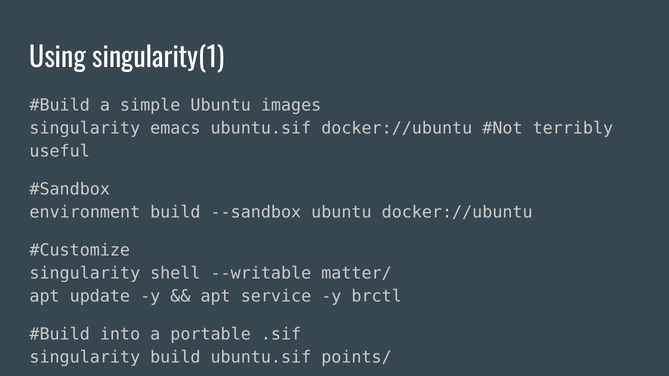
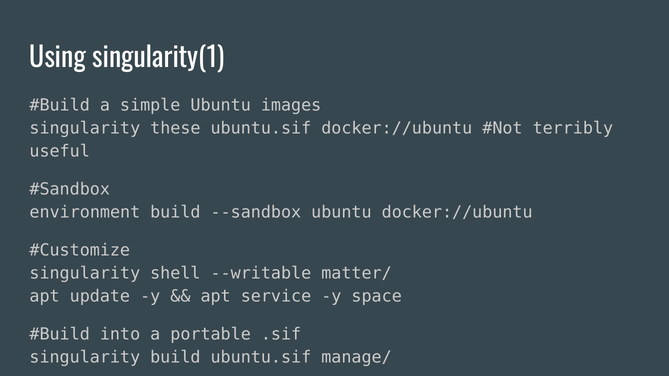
emacs: emacs -> these (175, 128)
brctl: brctl -> space (377, 296)
points/: points/ -> manage/ (356, 357)
